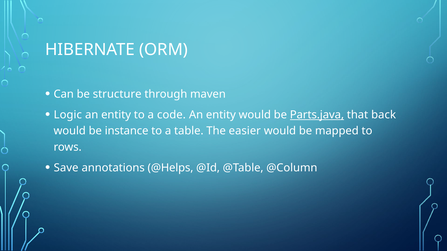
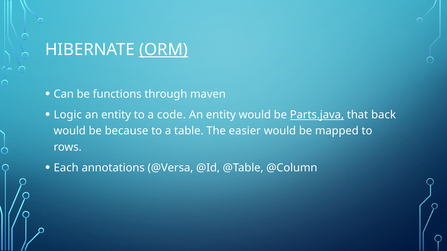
ORM underline: none -> present (164, 50)
structure: structure -> functions (117, 94)
instance: instance -> because (127, 131)
Save: Save -> Each (66, 168)
@Helps: @Helps -> @Versa (170, 168)
